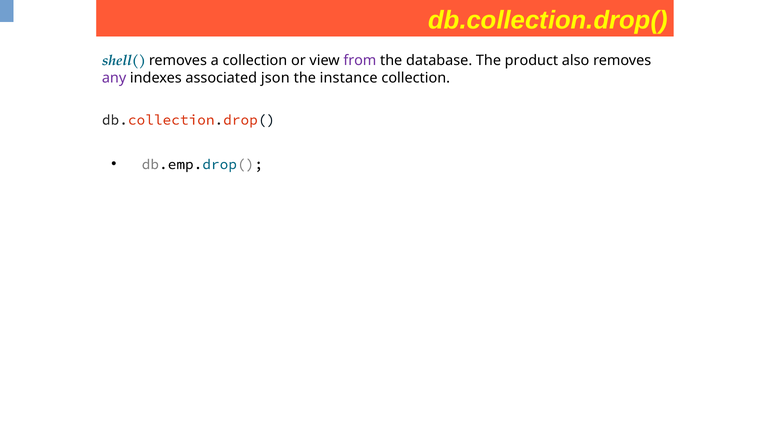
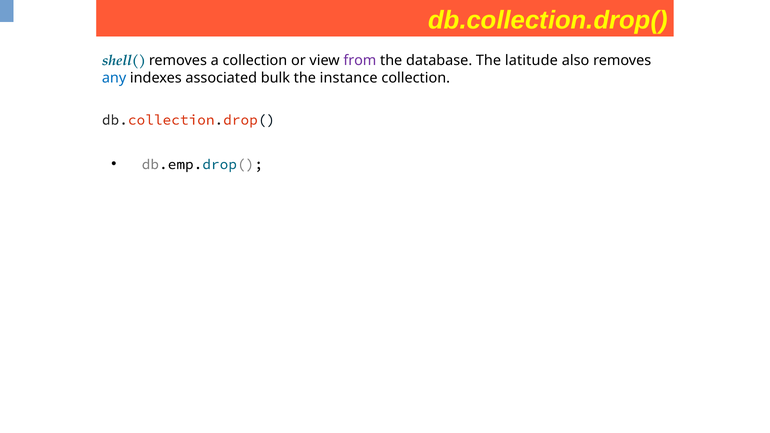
product: product -> latitude (531, 61)
any colour: purple -> blue (114, 78)
json: json -> bulk (275, 78)
